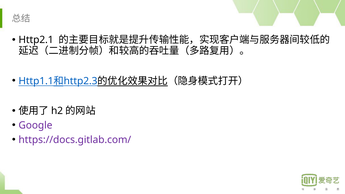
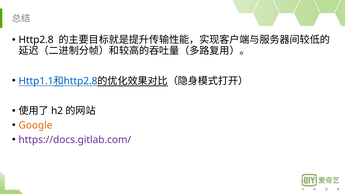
Http2.1: Http2.1 -> Http2.8 (36, 40)
http2.3: http2.3 -> http2.8 (81, 81)
Google colour: purple -> orange (35, 125)
